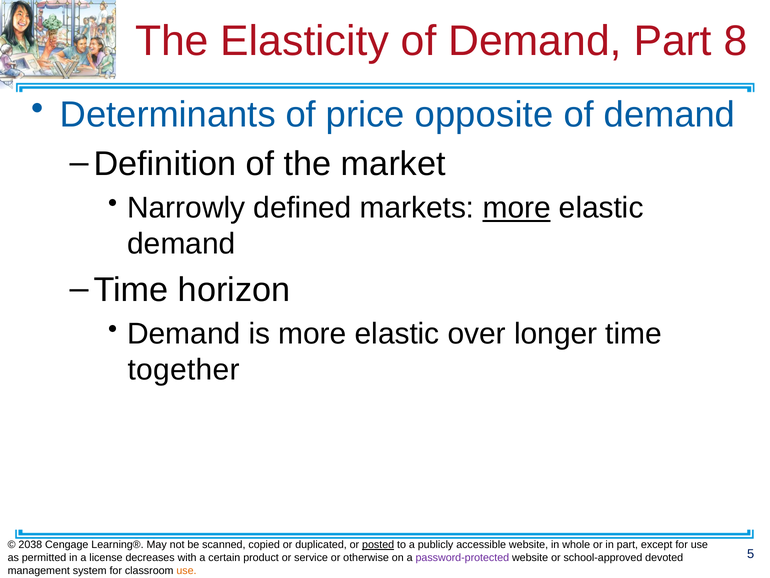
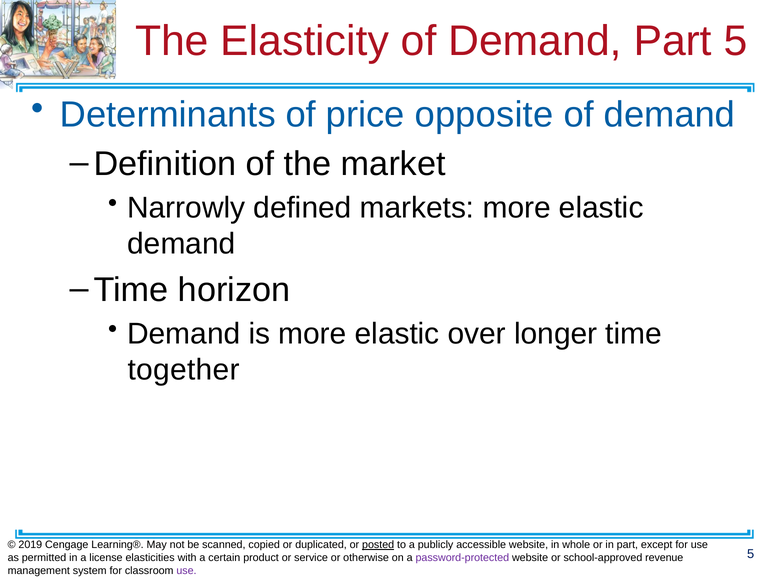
Part 8: 8 -> 5 (736, 41)
more underline: present -> none (517, 208)
2038: 2038 -> 2019 (30, 544)
decreases: decreases -> elasticities (150, 557)
devoted: devoted -> revenue (664, 557)
use colour: orange -> purple (186, 570)
